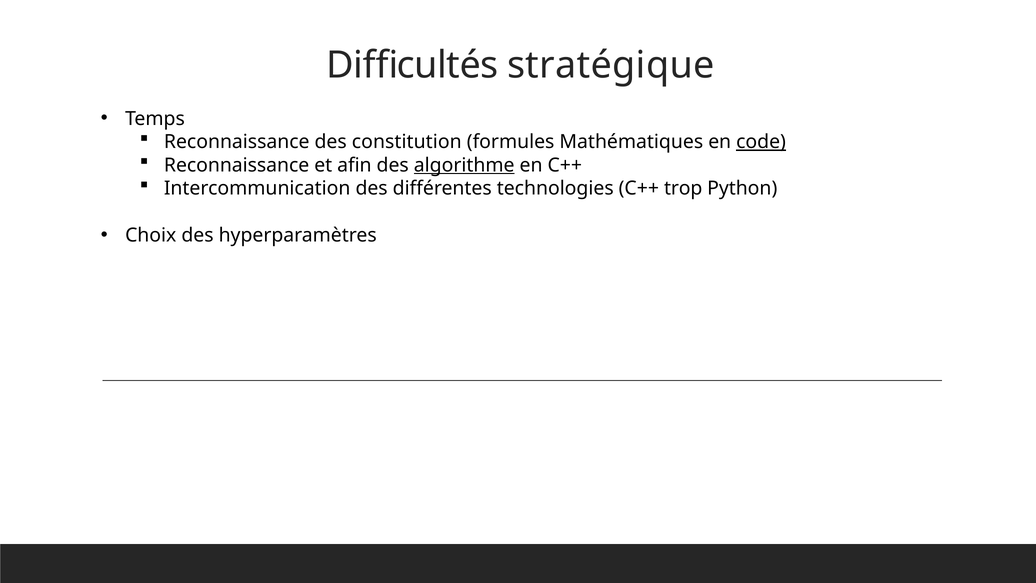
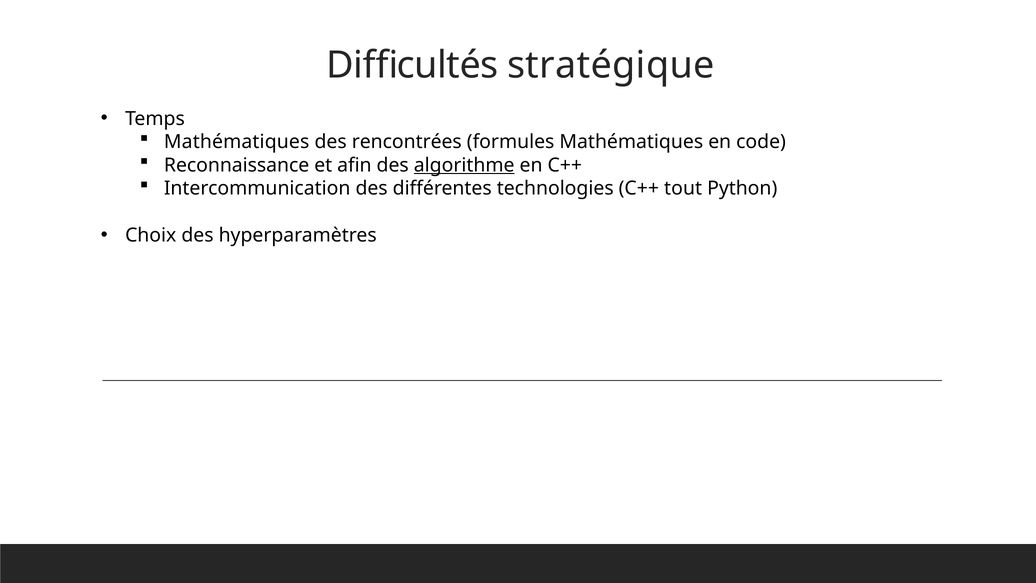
Reconnaissance: Reconnaissance -> Mathématiques (237, 142)
constitution: constitution -> rencontrées (407, 142)
code underline: present -> none (761, 142)
trop: trop -> tout (683, 188)
